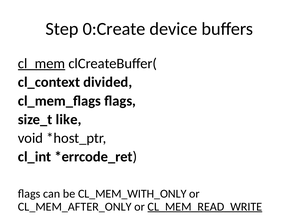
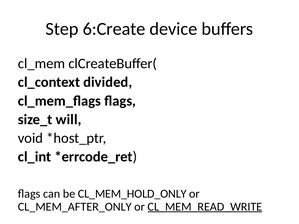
0:Create: 0:Create -> 6:Create (114, 29)
cl_mem underline: present -> none (42, 64)
like: like -> will (69, 120)
CL_MEM_WITH_ONLY: CL_MEM_WITH_ONLY -> CL_MEM_HOLD_ONLY (132, 194)
